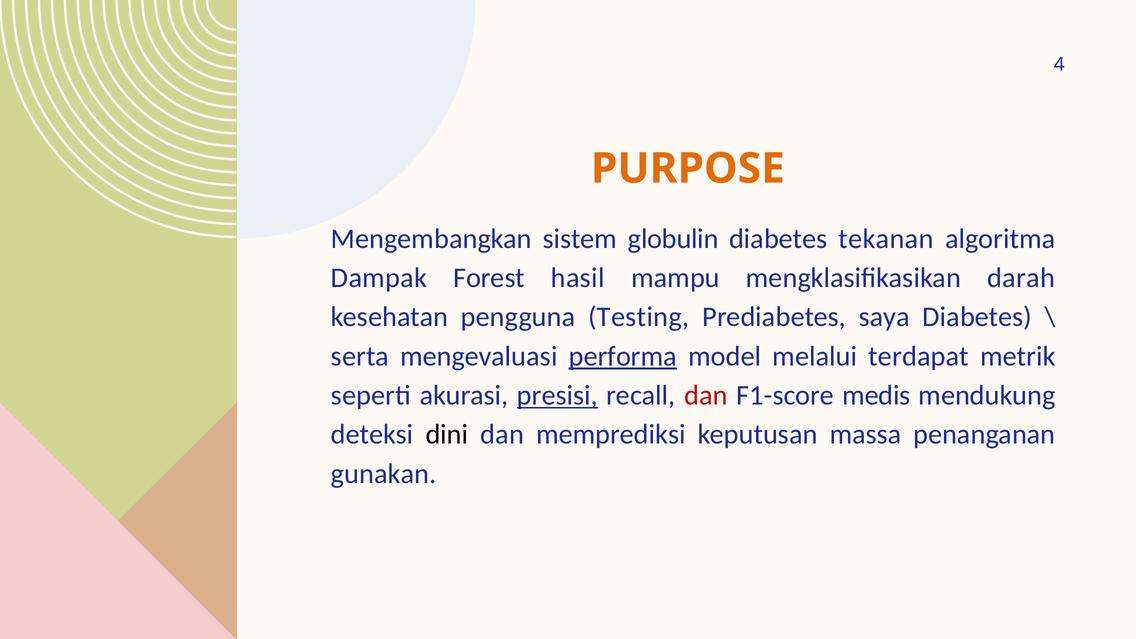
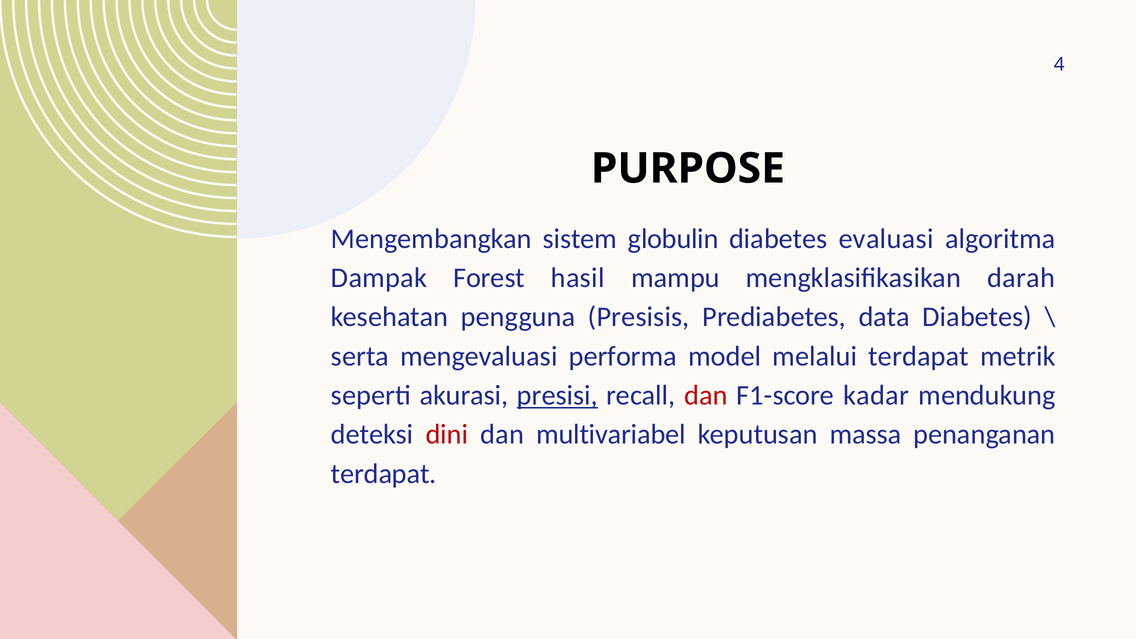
PURPOSE colour: orange -> black (688, 169)
tekanan: tekanan -> evaluasi (886, 239)
Testing: Testing -> Presisis (639, 317)
saya: saya -> data (884, 317)
performa underline: present -> none (623, 356)
medis: medis -> kadar (876, 395)
dini colour: black -> red (447, 435)
memprediksi: memprediksi -> multivariabel (611, 435)
gunakan: gunakan -> terdapat (384, 474)
